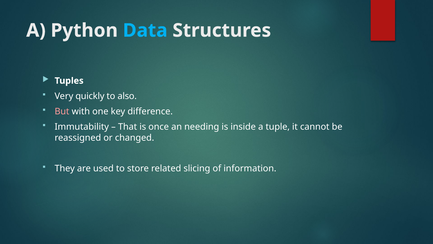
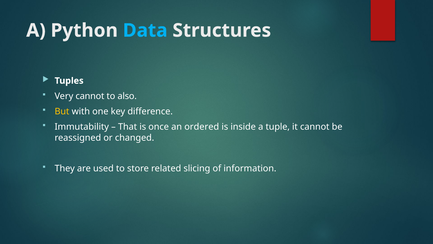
Very quickly: quickly -> cannot (90, 96)
But colour: pink -> yellow (62, 111)
needing: needing -> ordered (202, 127)
